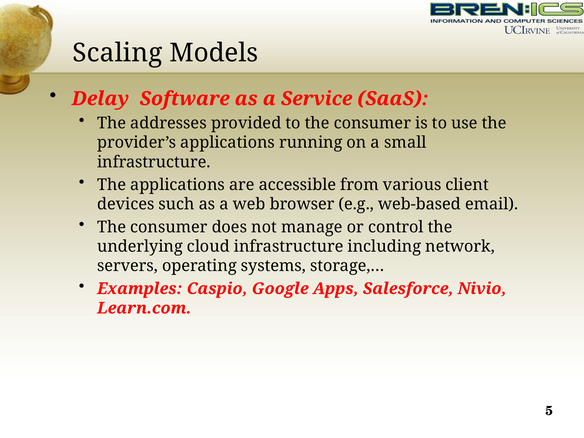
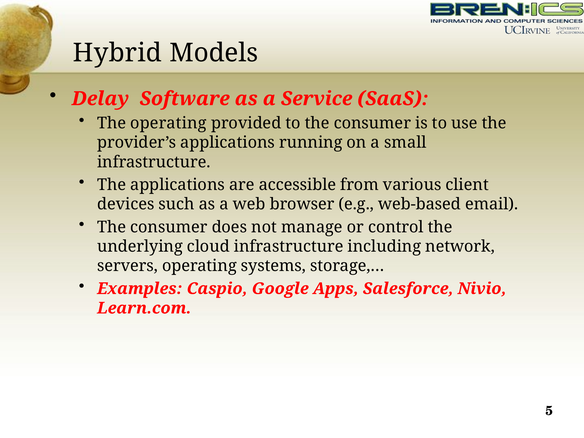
Scaling: Scaling -> Hybrid (117, 53)
The addresses: addresses -> operating (168, 123)
